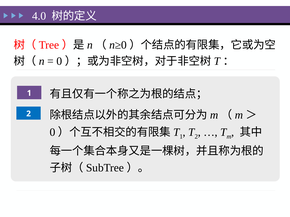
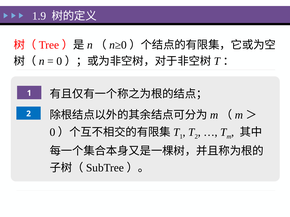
4.0: 4.0 -> 1.9 (39, 16)
